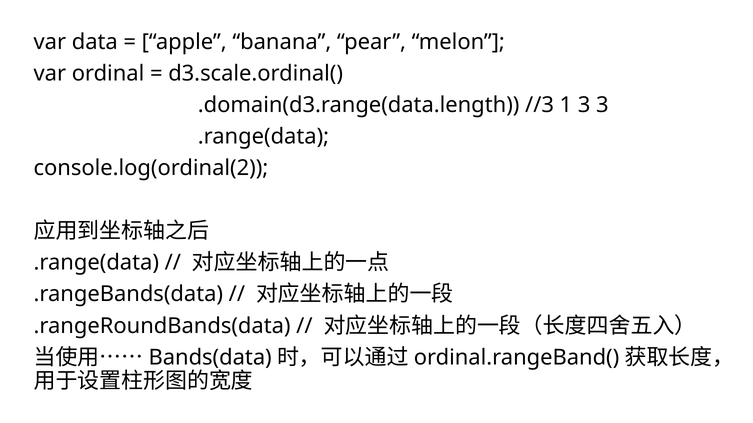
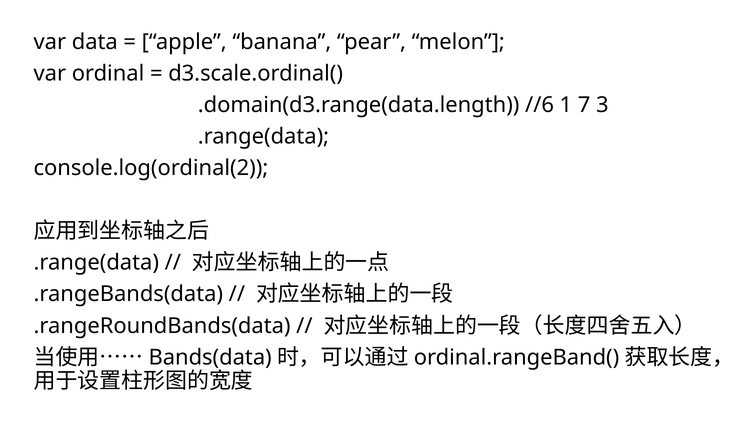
//3: //3 -> //6 (540, 105)
1 3: 3 -> 7 (584, 105)
